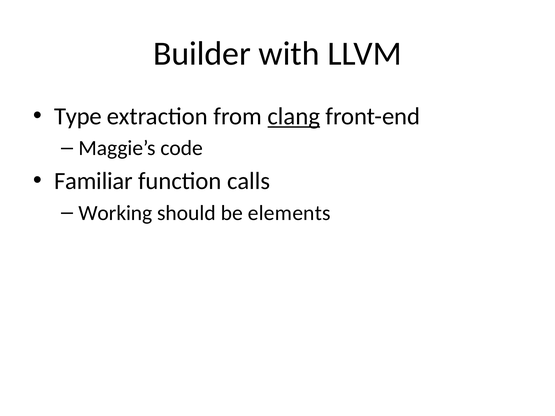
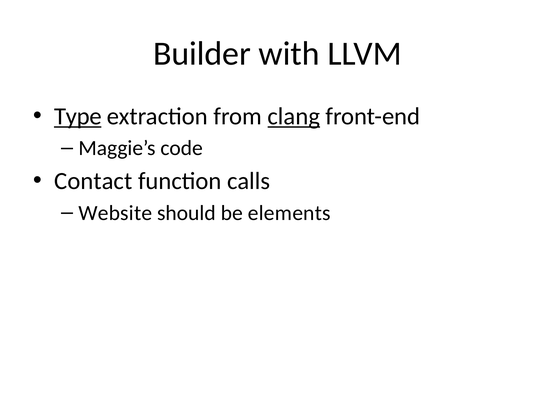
Type underline: none -> present (78, 116)
Familiar: Familiar -> Contact (93, 181)
Working: Working -> Website (115, 213)
